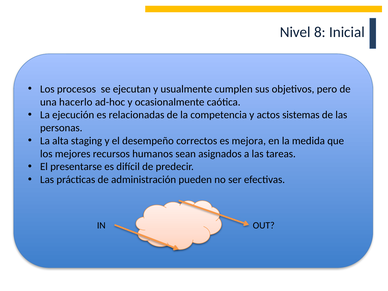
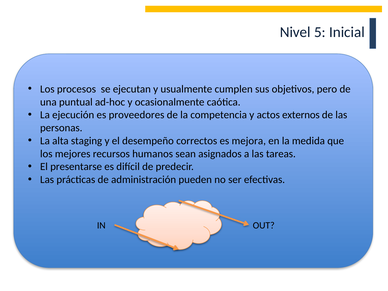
8: 8 -> 5 (320, 32)
hacerlo: hacerlo -> puntual (76, 102)
relacionadas: relacionadas -> proveedores (137, 115)
sistemas: sistemas -> externos (301, 115)
